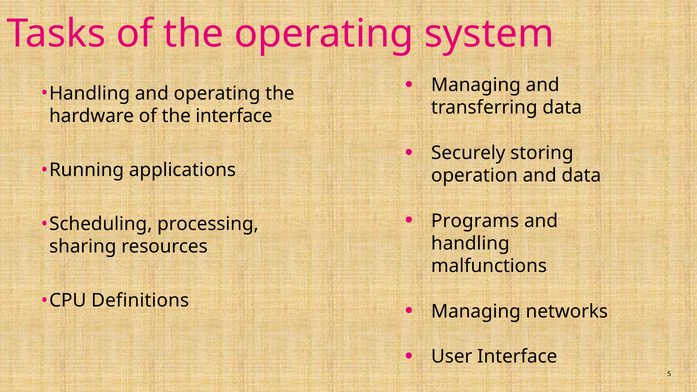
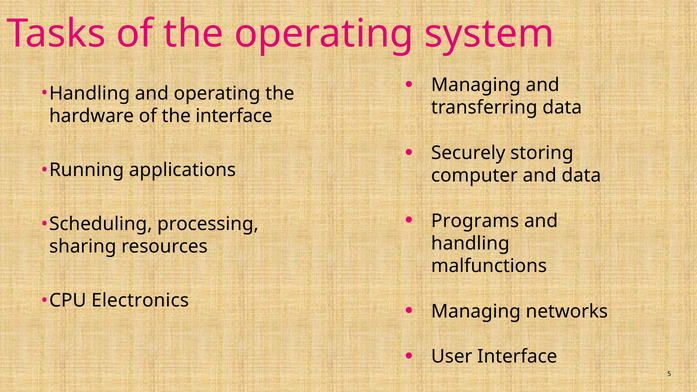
operation: operation -> computer (474, 176)
Definitions: Definitions -> Electronics (140, 301)
